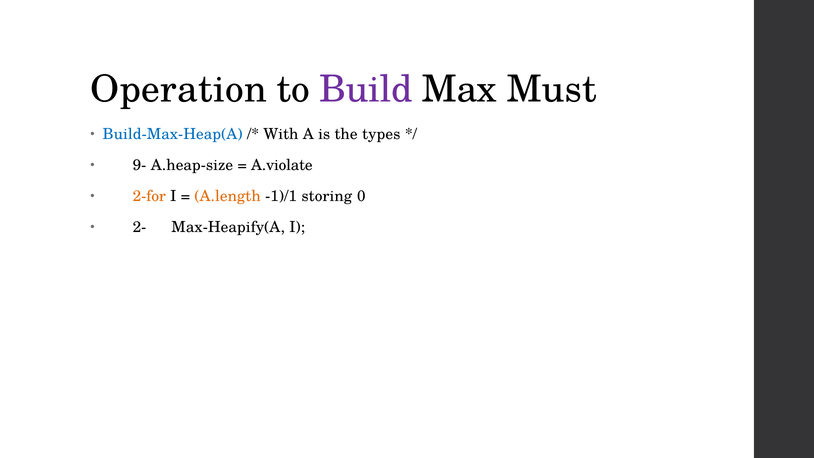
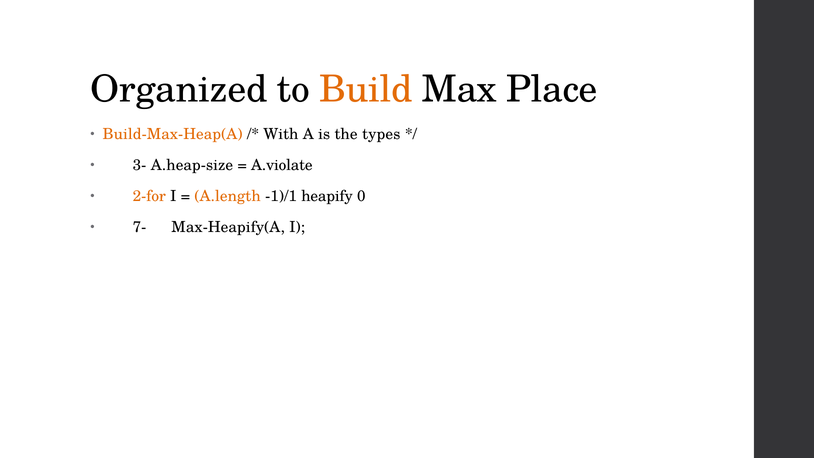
Operation: Operation -> Organized (179, 89)
Build colour: purple -> orange (366, 89)
Must: Must -> Place (552, 89)
Build-Max-Heap(A colour: blue -> orange (173, 134)
9-: 9- -> 3- (140, 165)
storing: storing -> heapify (327, 196)
2-: 2- -> 7- (140, 227)
